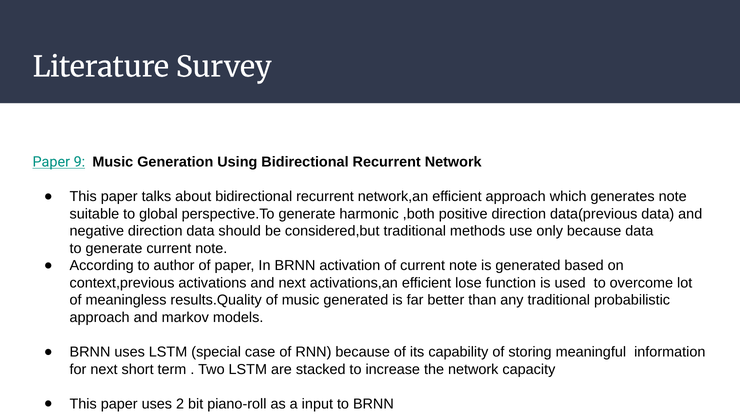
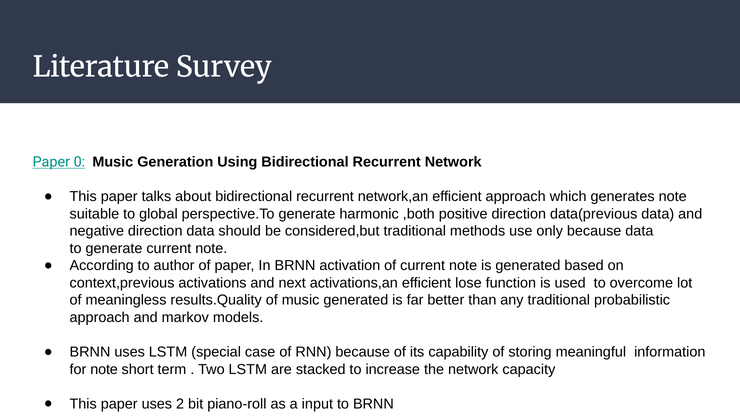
9: 9 -> 0 (79, 162)
for next: next -> note (104, 370)
